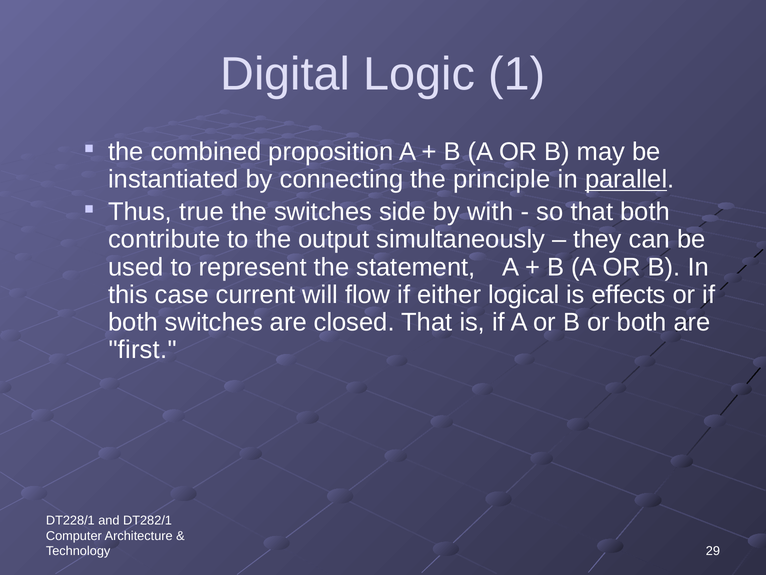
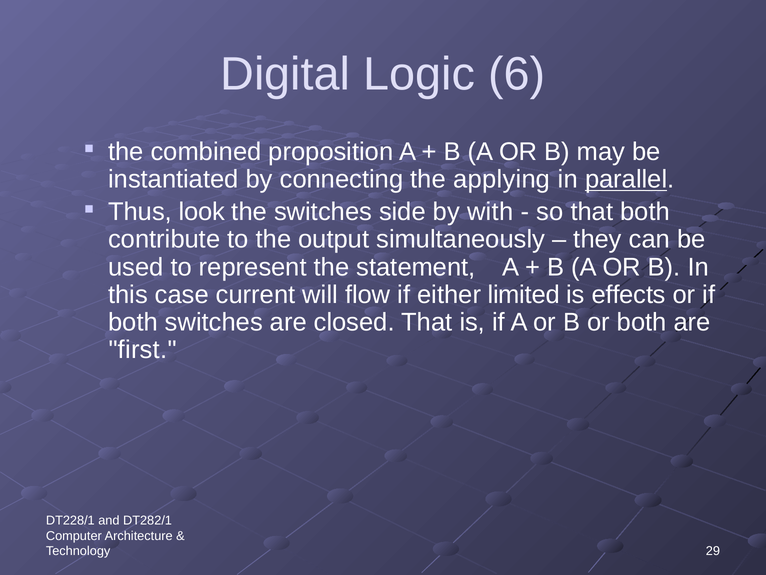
1: 1 -> 6 (517, 74)
principle: principle -> applying (502, 179)
true: true -> look (202, 212)
logical: logical -> limited (524, 294)
